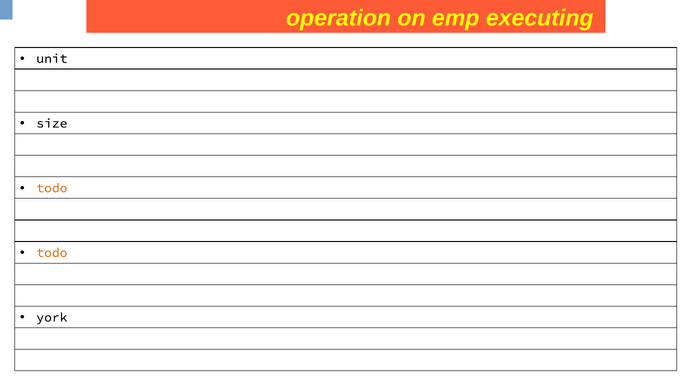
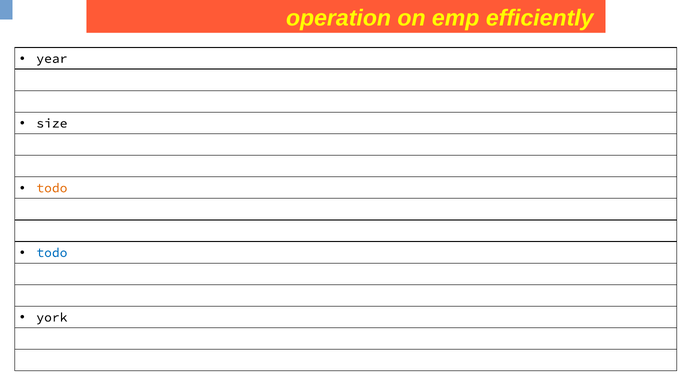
executing: executing -> efficiently (540, 18)
unit: unit -> year (52, 59)
todo colour: orange -> blue (52, 253)
